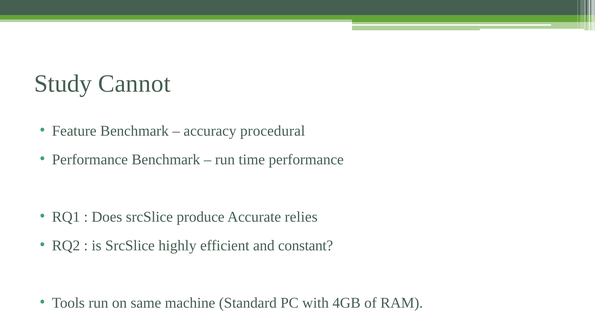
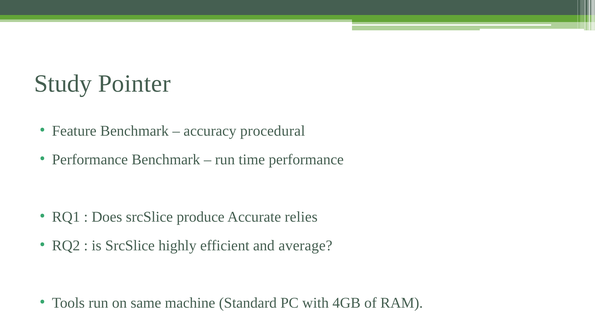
Cannot: Cannot -> Pointer (134, 84)
constant: constant -> average (305, 245)
